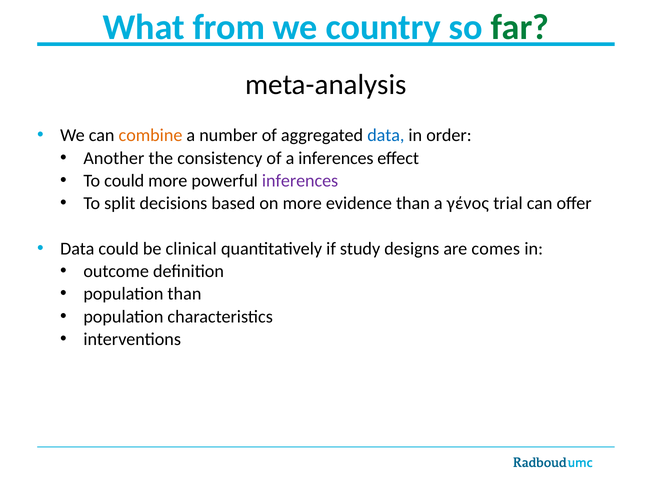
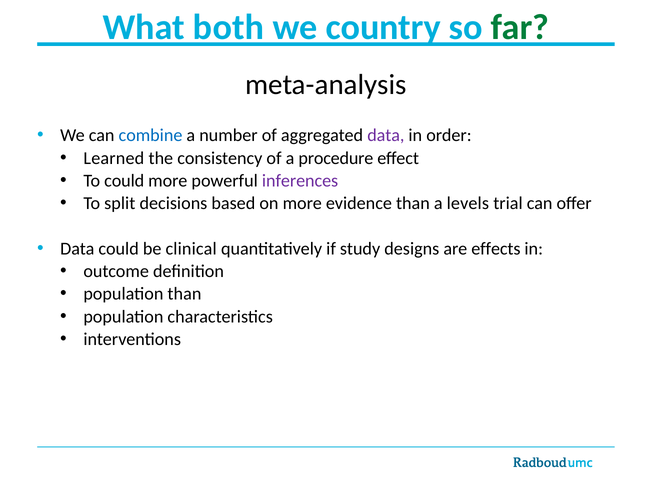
from: from -> both (229, 27)
combine colour: orange -> blue (151, 135)
data colour: blue -> purple (386, 135)
Another: Another -> Learned (114, 158)
a inferences: inferences -> procedure (336, 158)
γένος: γένος -> levels (468, 203)
comes: comes -> effects (496, 249)
